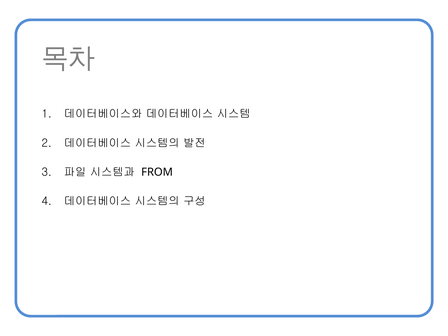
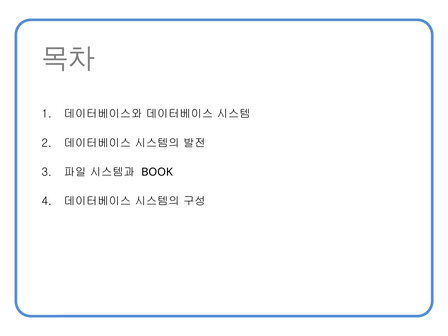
FROM: FROM -> BOOK (157, 172)
